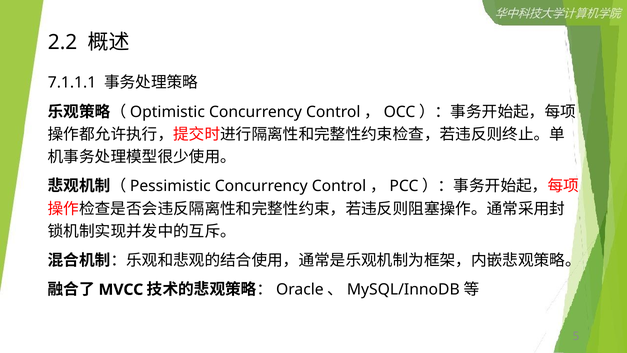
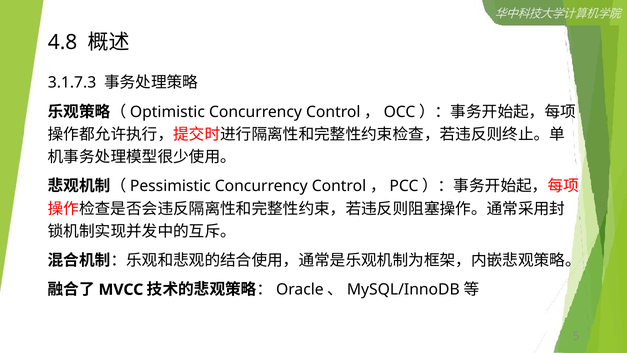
2.2: 2.2 -> 4.8 (63, 42)
7.1.1.1: 7.1.1.1 -> 3.1.7.3 (72, 83)
